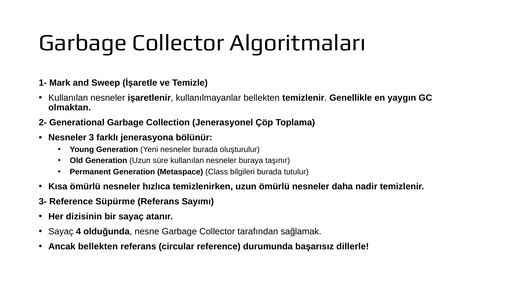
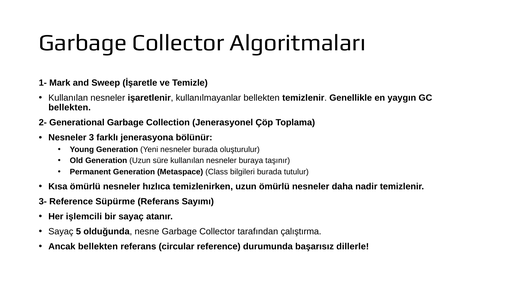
olmaktan: olmaktan -> bellekten (70, 108)
dizisinin: dizisinin -> işlemcili (84, 217)
4: 4 -> 5 (78, 232)
sağlamak: sağlamak -> çalıştırma (301, 232)
